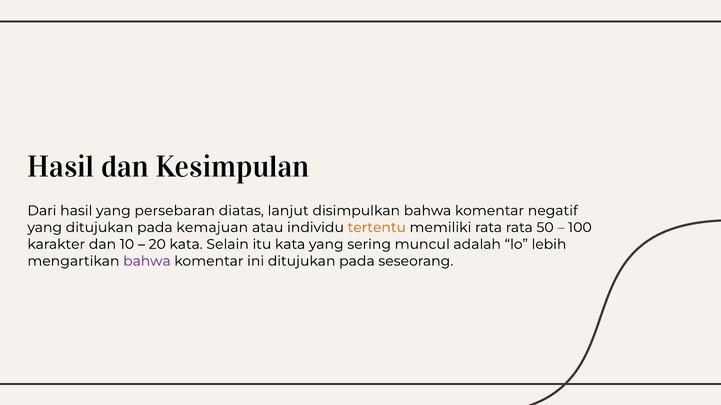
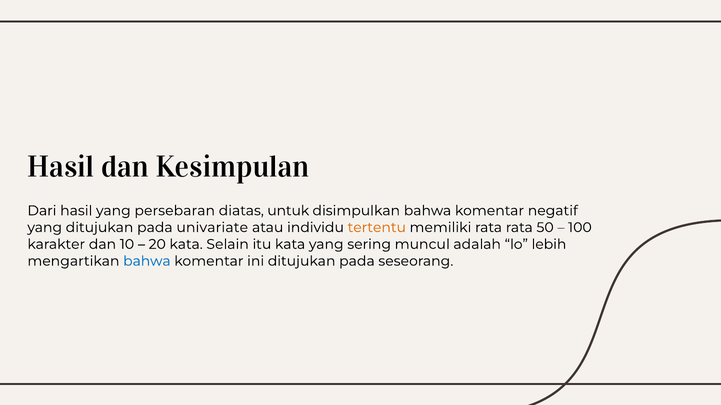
lanjut: lanjut -> untuk (288, 211)
kemajuan: kemajuan -> univariate (212, 228)
bahwa colour: purple -> blue (147, 261)
